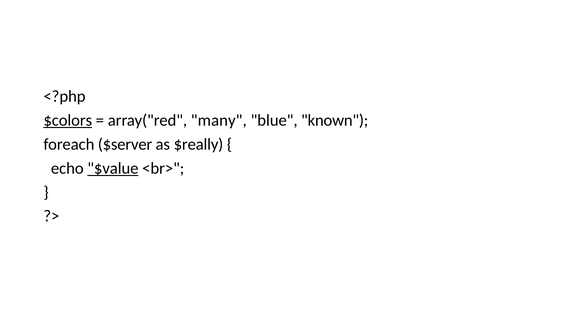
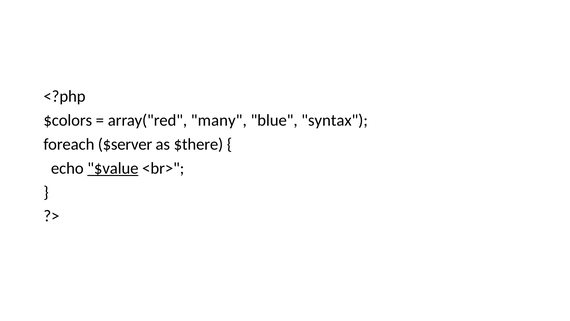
$colors underline: present -> none (68, 120)
known: known -> syntax (335, 120)
$really: $really -> $there (198, 144)
